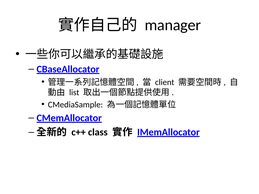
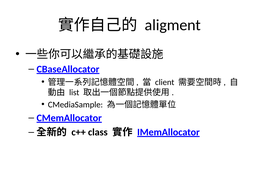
manager: manager -> aligment (173, 25)
